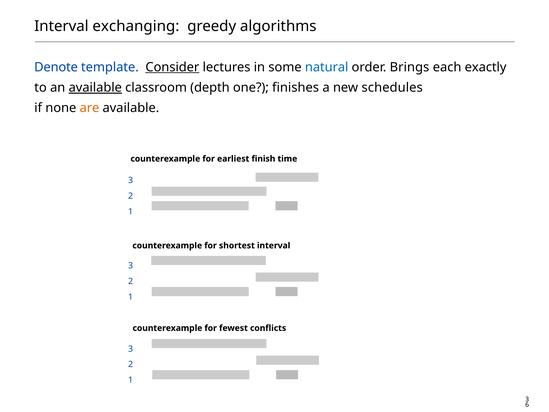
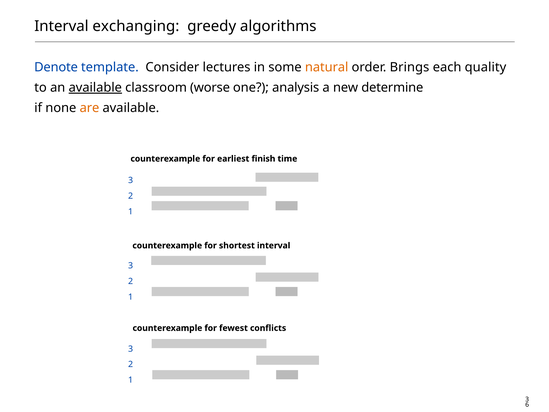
Consider underline: present -> none (172, 67)
natural colour: blue -> orange (327, 67)
exactly: exactly -> quality (485, 67)
depth: depth -> worse (210, 88)
finishes: finishes -> analysis (296, 88)
schedules: schedules -> determine (392, 88)
